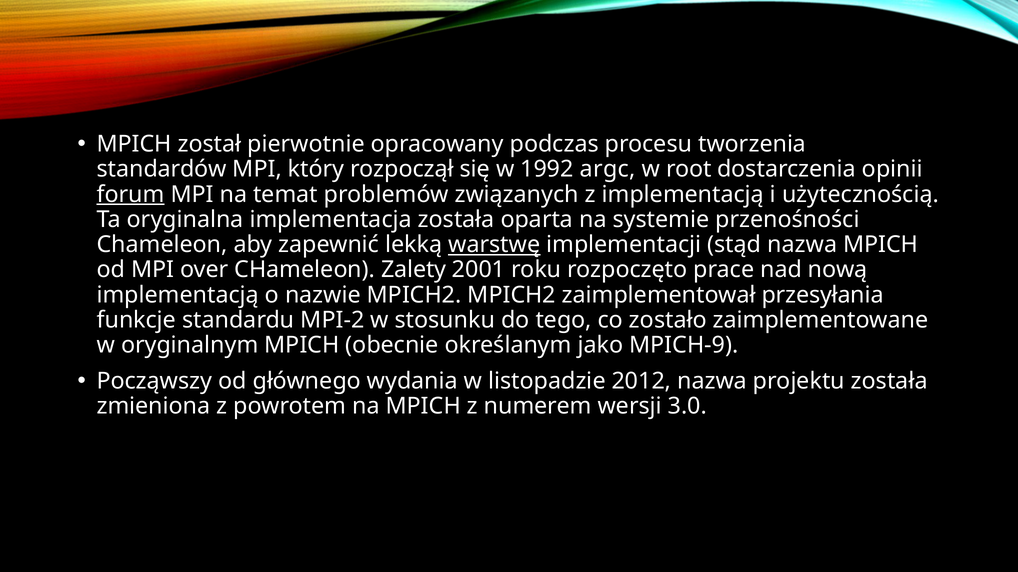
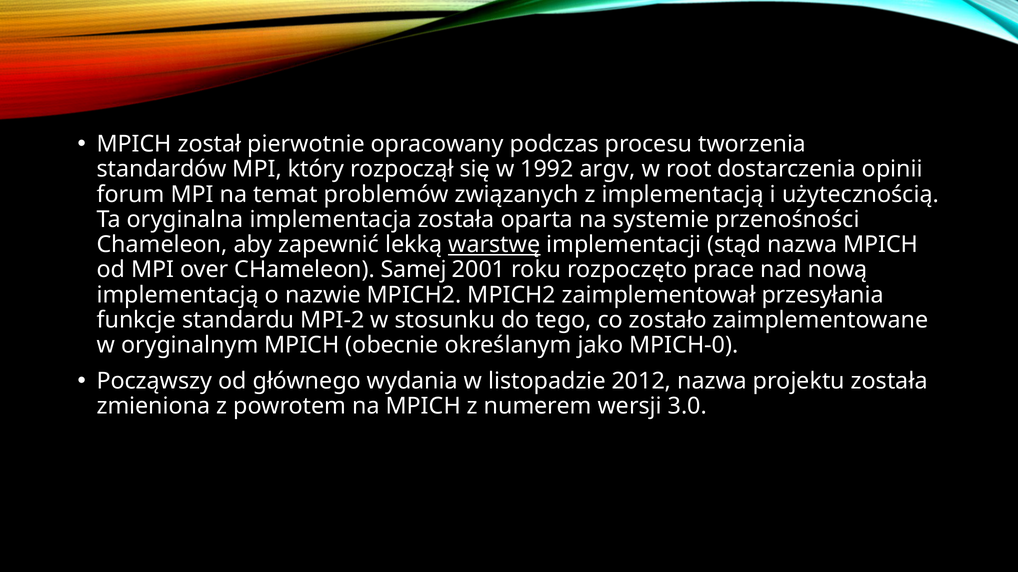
argc: argc -> argv (608, 169)
forum underline: present -> none (131, 195)
Zalety: Zalety -> Samej (414, 270)
MPICH-9: MPICH-9 -> MPICH-0 (684, 346)
